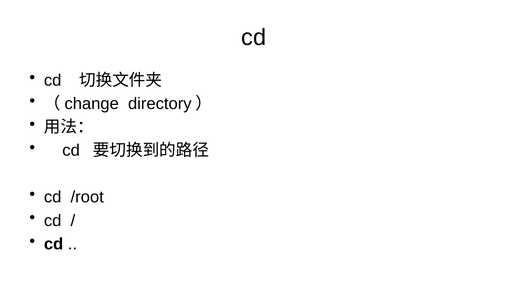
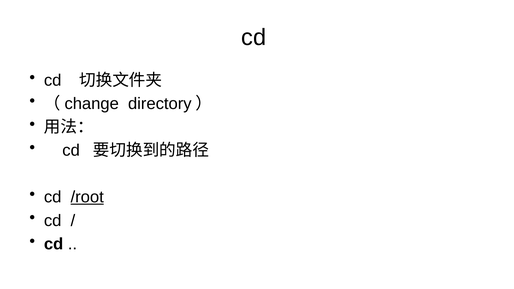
/root underline: none -> present (87, 197)
